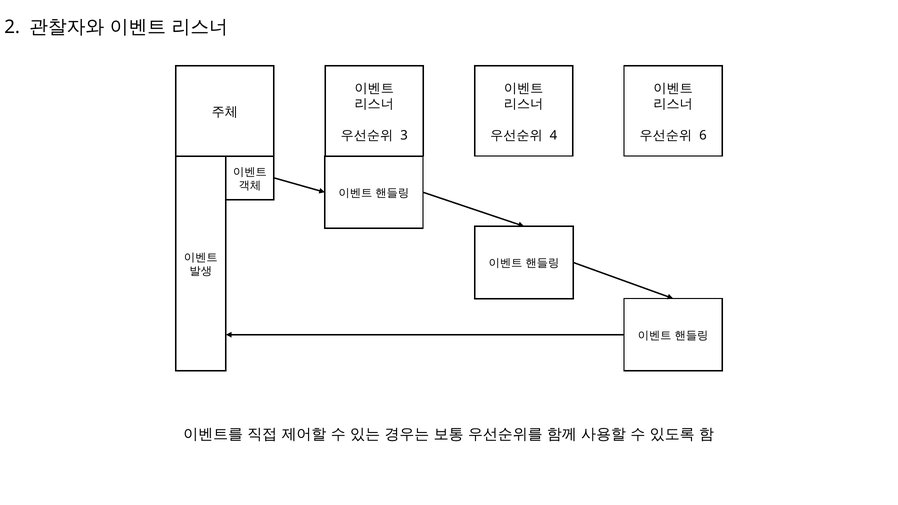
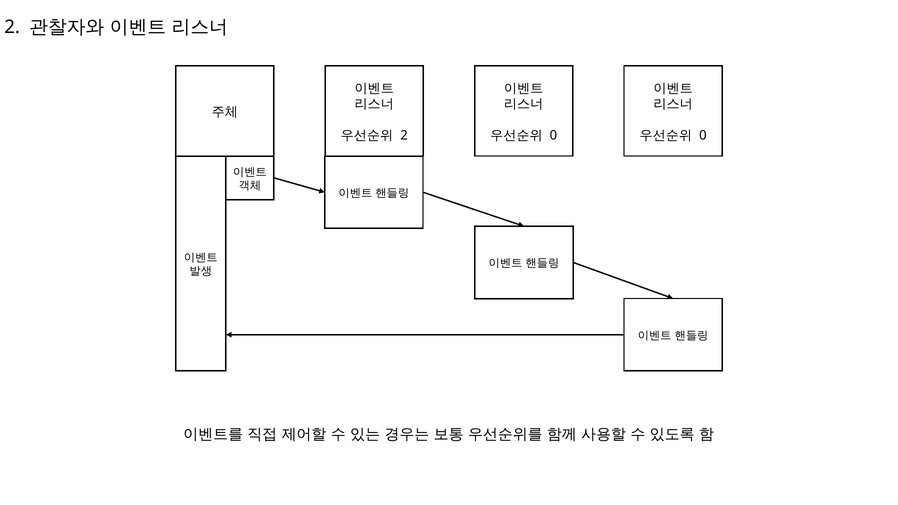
3: 3 -> 2 (404, 135)
4: 4 -> 0 (553, 135)
6: 6 -> 0 (703, 135)
